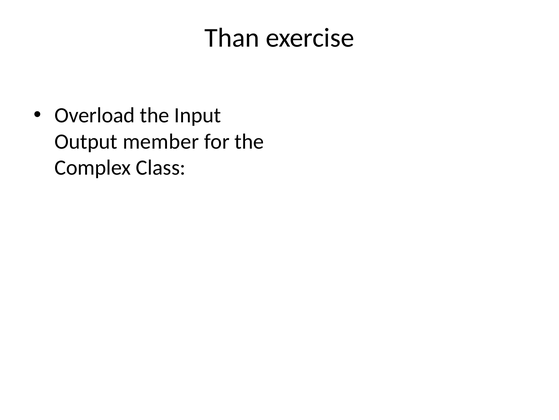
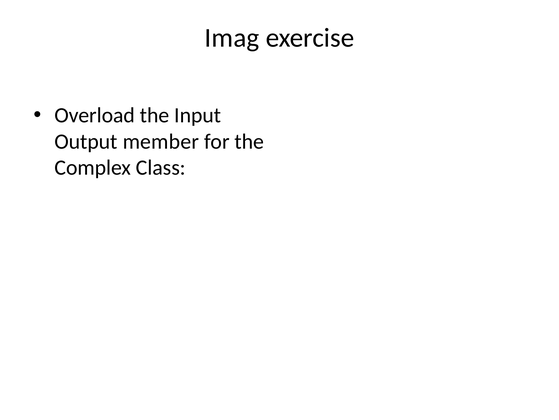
Than: Than -> Imag (232, 38)
